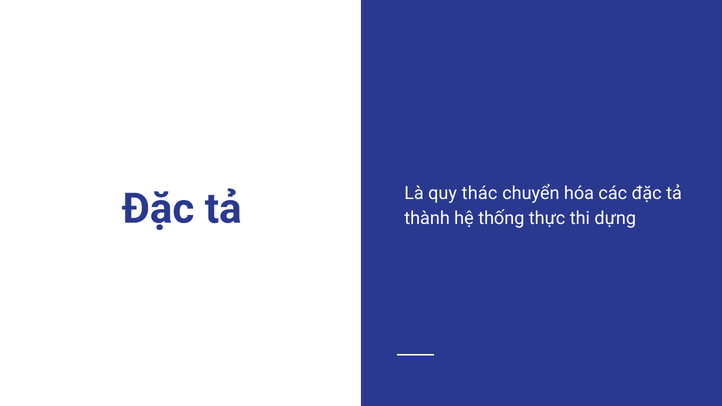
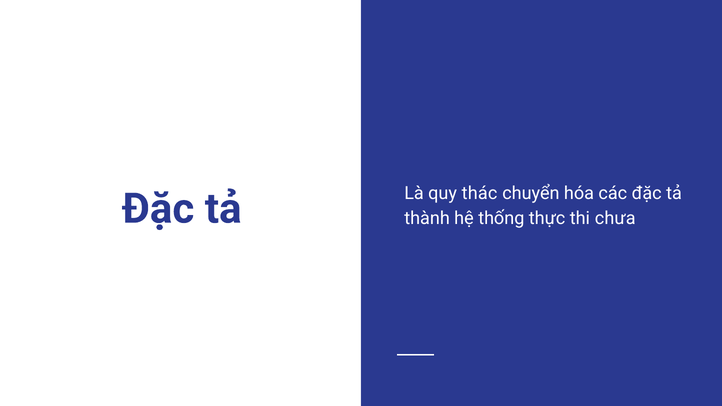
dựng: dựng -> chưa (615, 218)
